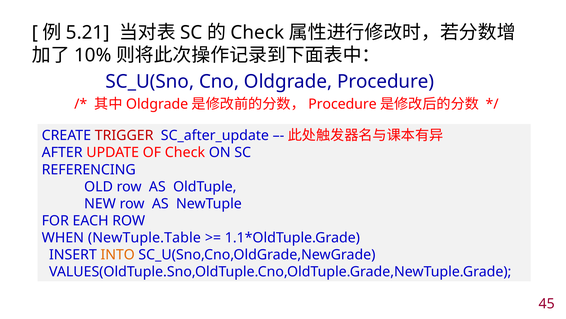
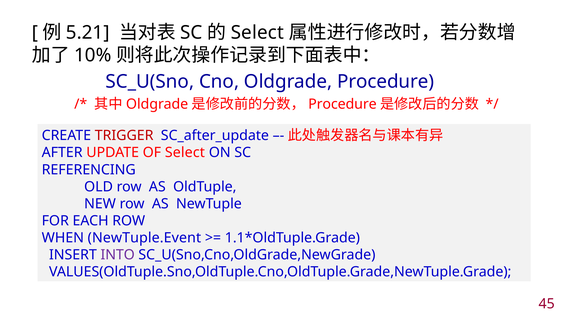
Check: Check -> Select (257, 32)
OF Check: Check -> Select (185, 152)
NewTuple.Table: NewTuple.Table -> NewTuple.Event (144, 237)
INTO colour: orange -> purple (118, 254)
